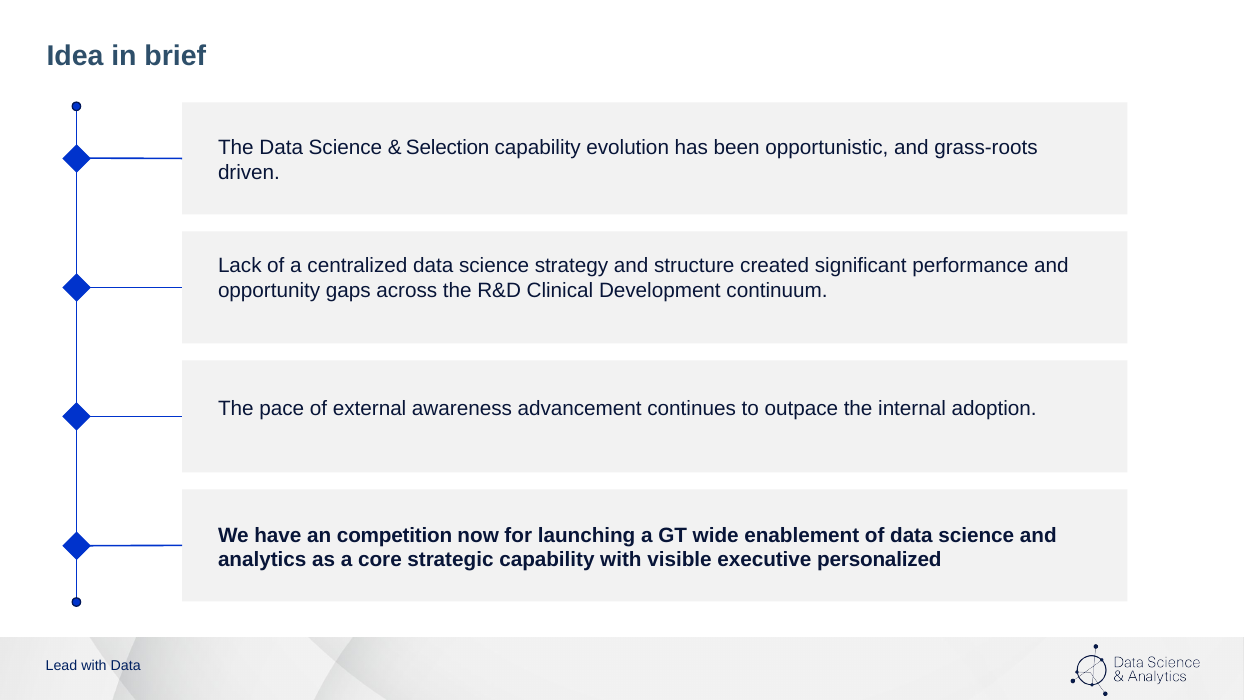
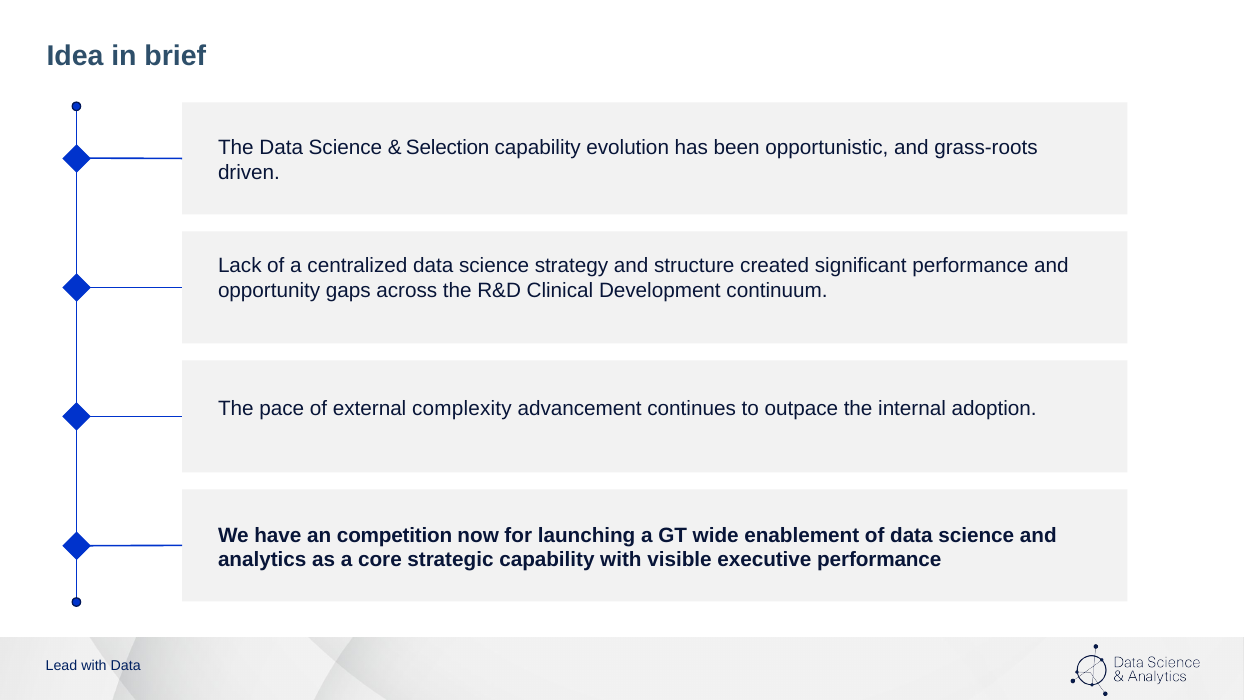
awareness: awareness -> complexity (462, 409)
executive personalized: personalized -> performance (879, 560)
